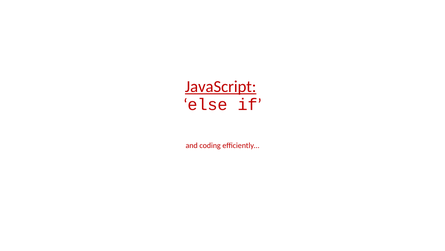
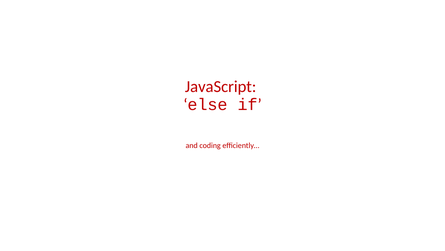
JavaScript underline: present -> none (221, 86)
